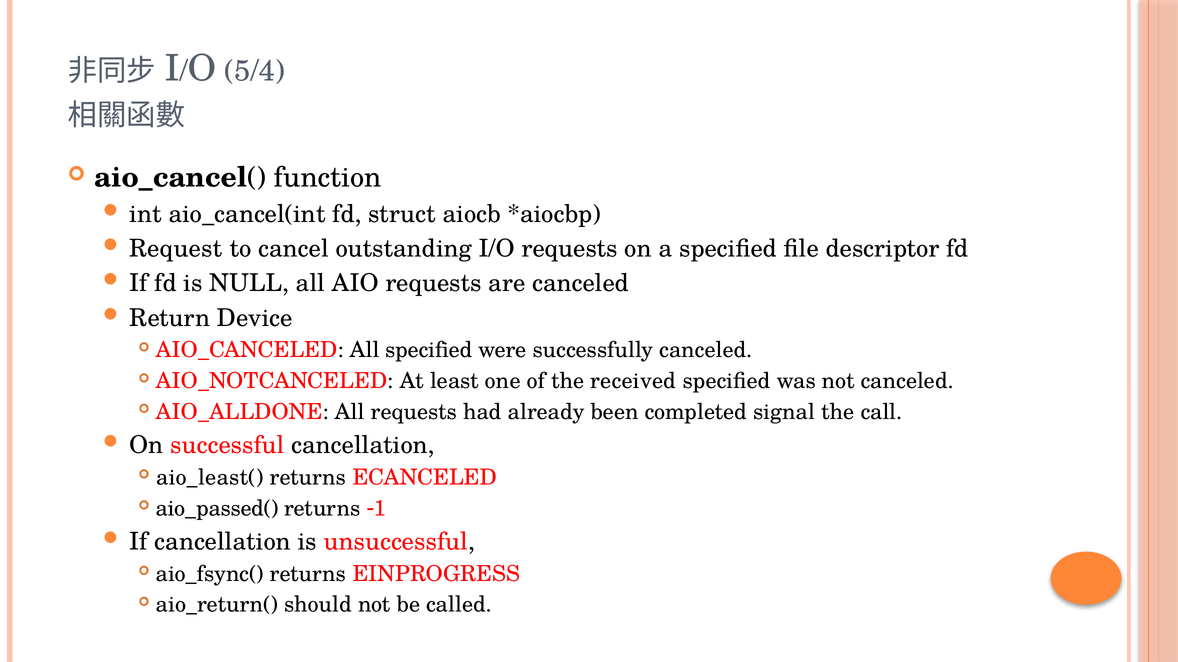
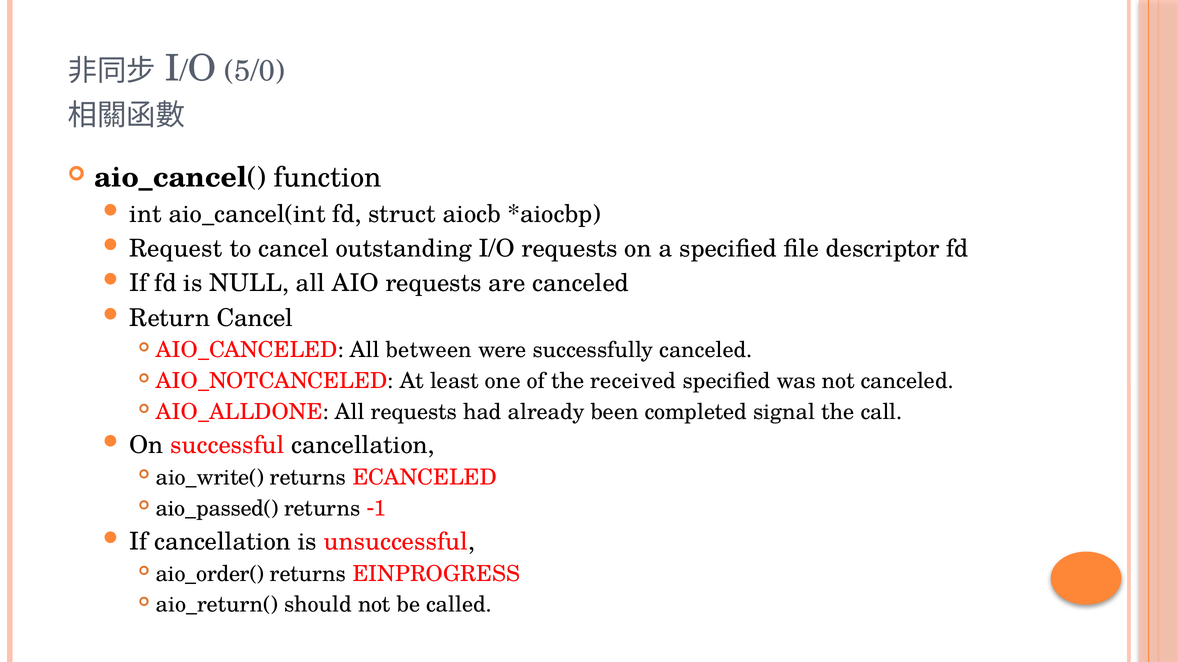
5/4: 5/4 -> 5/0 (255, 71)
Return Device: Device -> Cancel (255, 318)
All specified: specified -> between (429, 350)
aio_least(: aio_least( -> aio_write( (210, 478)
aio_fsync(: aio_fsync( -> aio_order( (210, 574)
